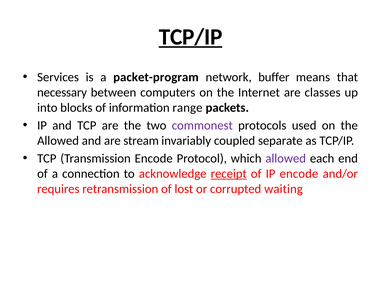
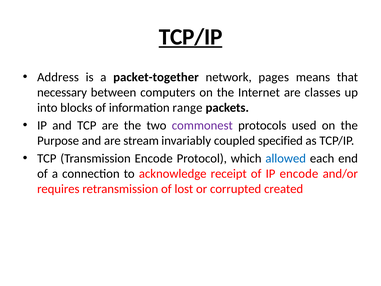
Services: Services -> Address (58, 77)
packet-program: packet-program -> packet-together (156, 77)
buffer: buffer -> pages (274, 77)
Allowed: Allowed -> Purpose (58, 141)
separate: separate -> specified (280, 141)
allowed colour: purple -> blue (286, 158)
receipt underline: present -> none (229, 174)
waiting: waiting -> created (284, 189)
